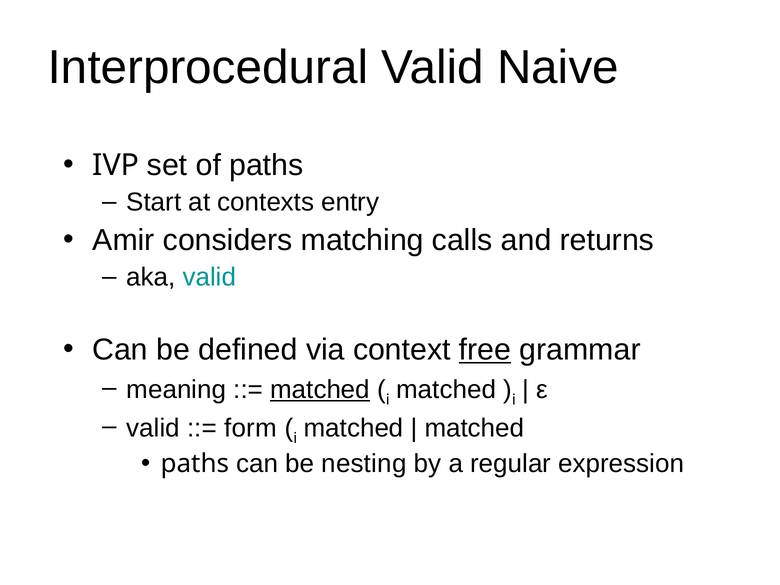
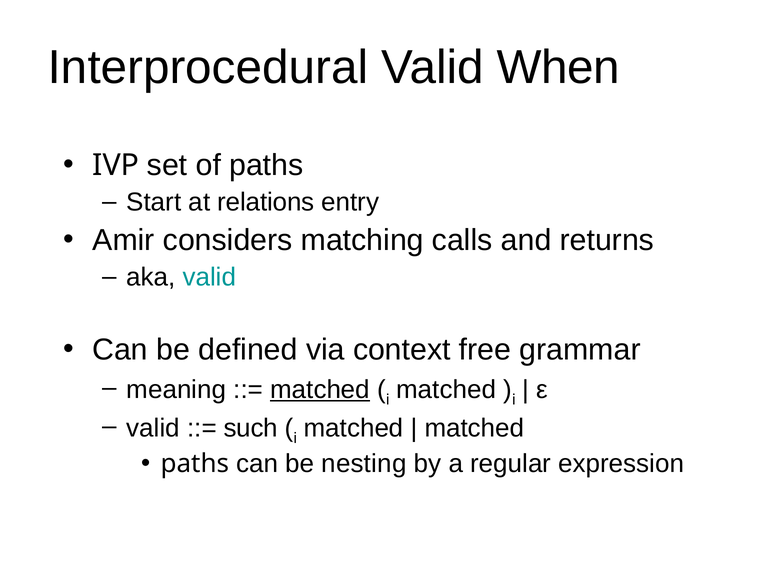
Naive: Naive -> When (558, 68)
contexts: contexts -> relations (266, 202)
free underline: present -> none (485, 350)
form: form -> such (251, 428)
